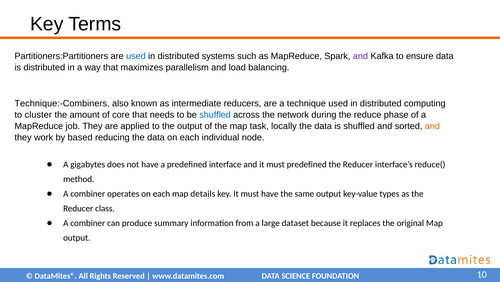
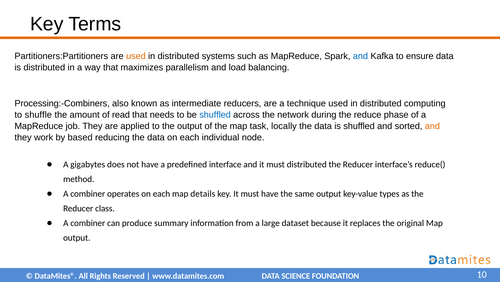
used colour: blue -> orange (136, 56)
and colour: purple -> blue (360, 56)
Technique:-Combiners: Technique:-Combiners -> Processing:-Combiners (62, 103)
cluster: cluster -> shuffle (38, 115)
core: core -> read (121, 115)
must predefined: predefined -> distributed (307, 164)
